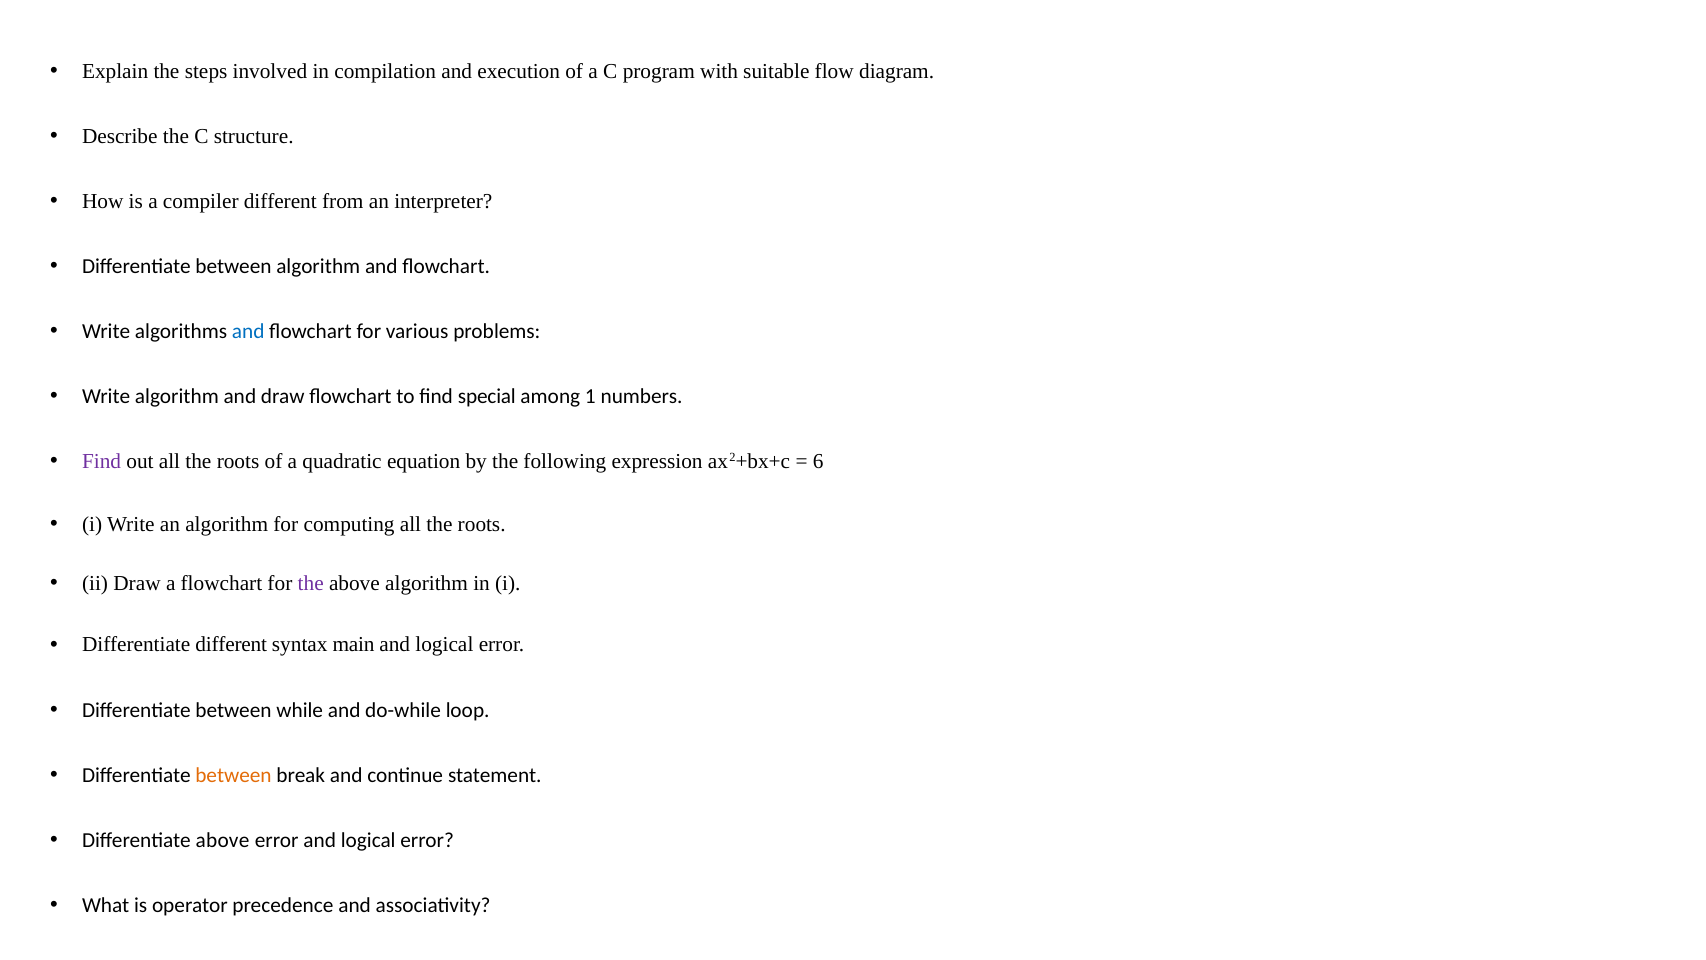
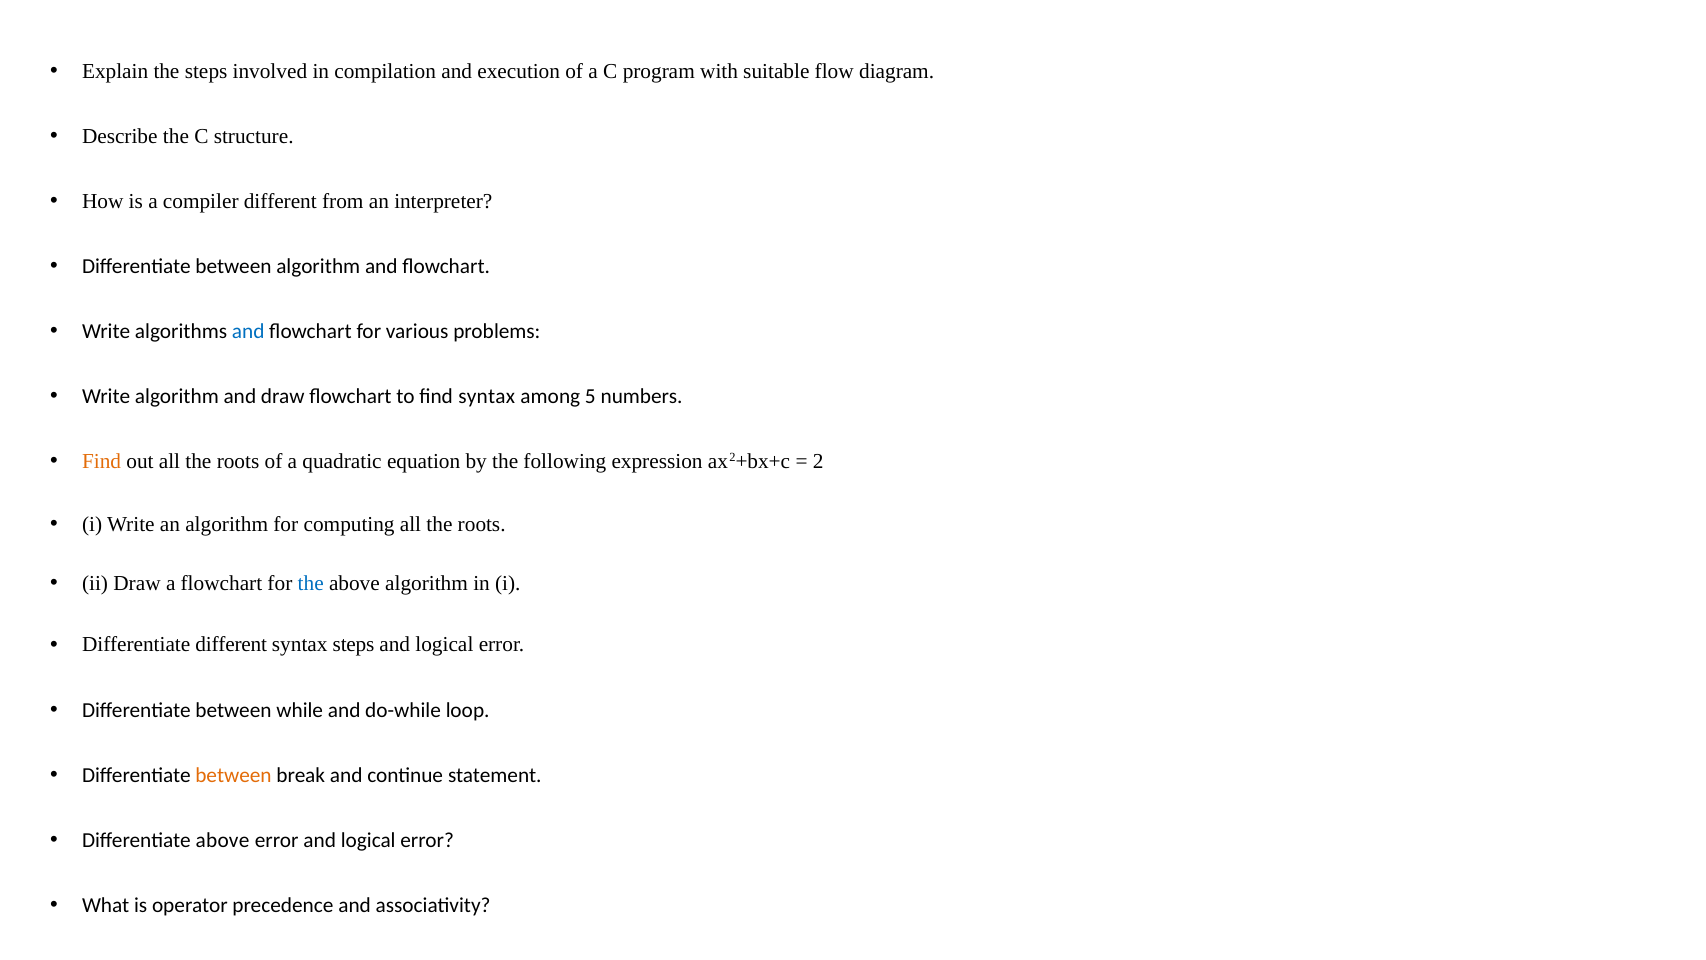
find special: special -> syntax (487, 396)
1: 1 -> 5 (590, 396)
Find colour: purple -> orange (102, 461)
6: 6 -> 2 (818, 461)
the colour: purple -> blue (311, 583)
syntax main: main -> steps (354, 645)
